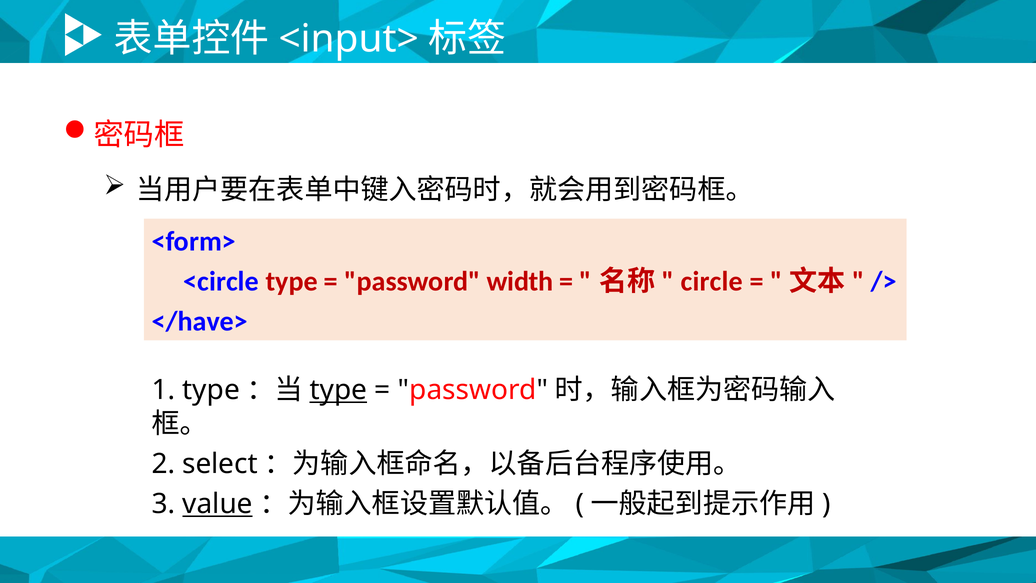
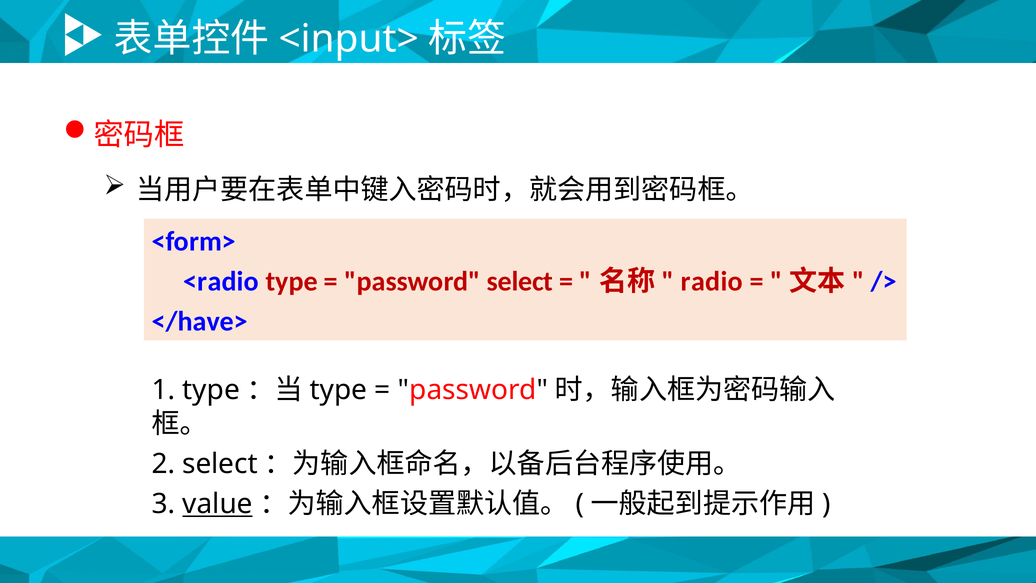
<circle: <circle -> <radio (221, 281)
password width: width -> select (520, 281)
circle: circle -> radio (712, 281)
type underline: present -> none (338, 390)
